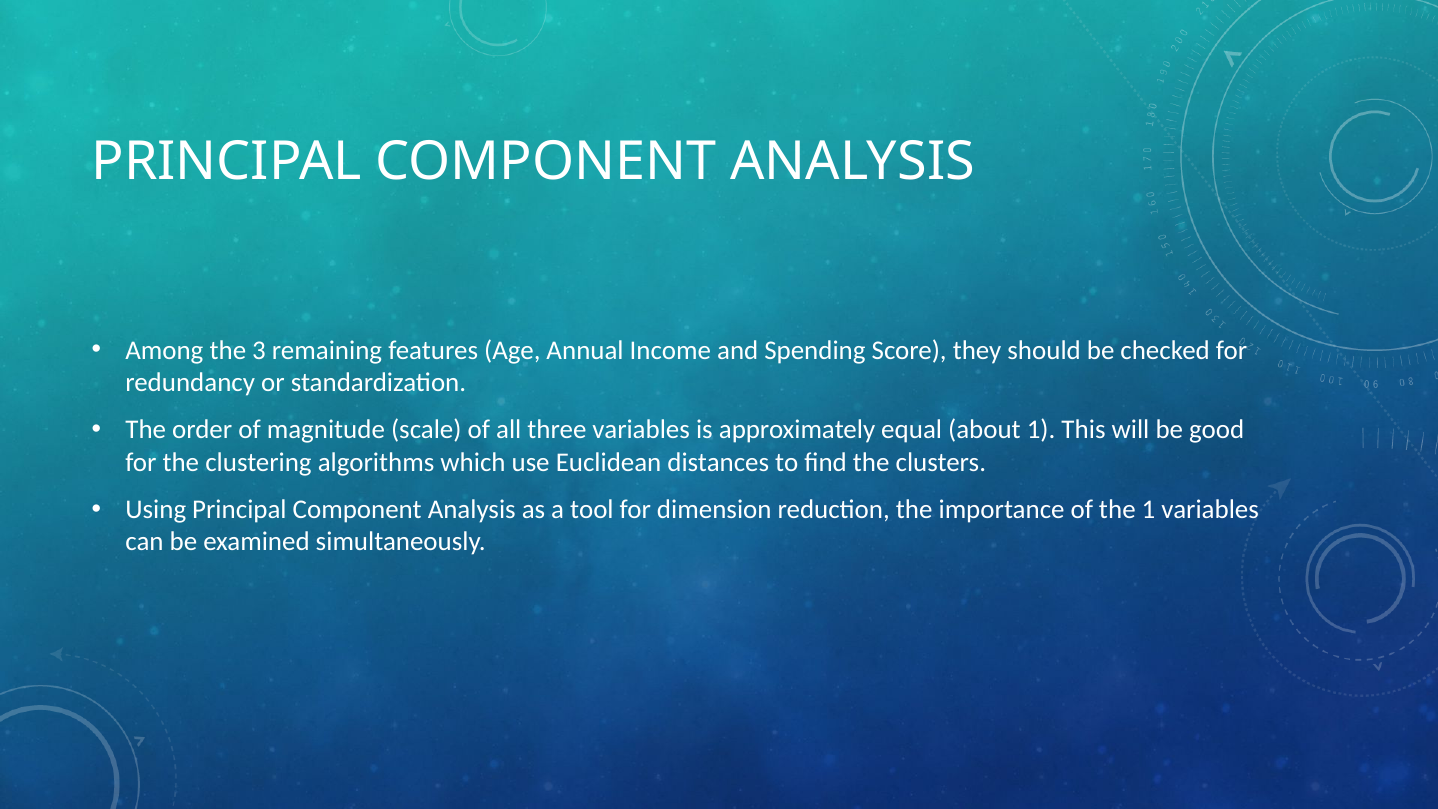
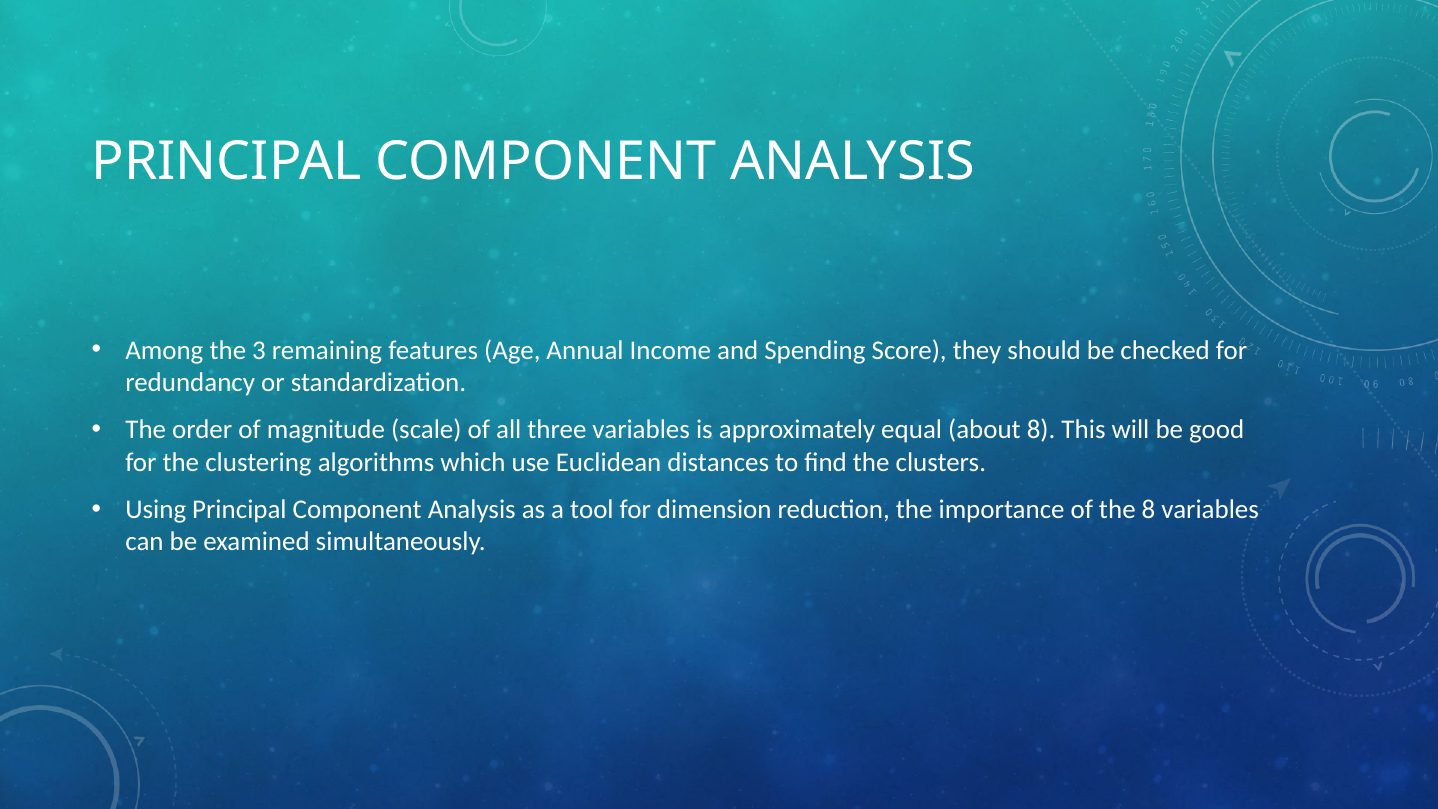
about 1: 1 -> 8 (1041, 430)
the 1: 1 -> 8 (1149, 510)
